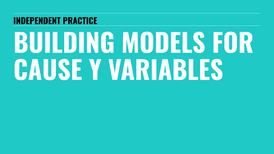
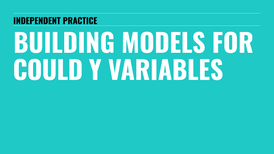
CAUSE: CAUSE -> COULD (48, 71)
